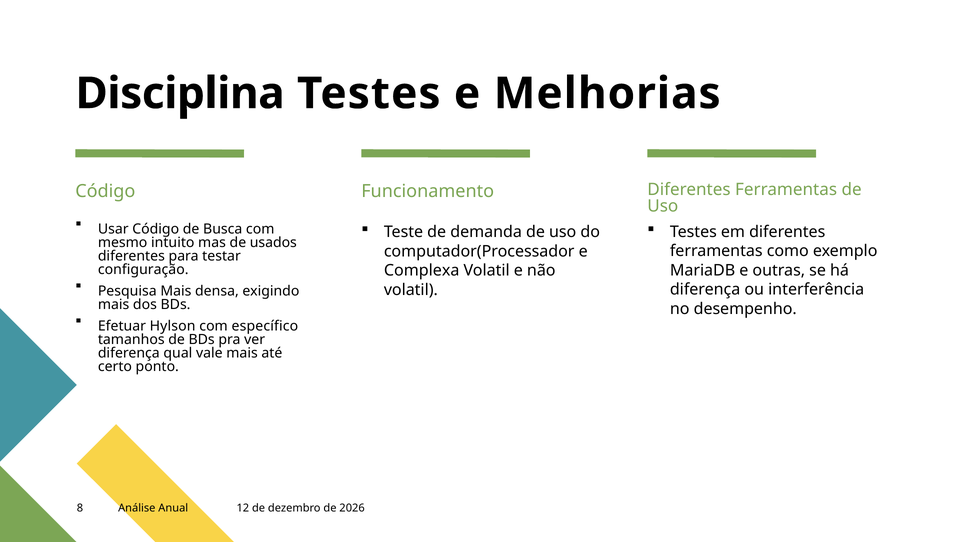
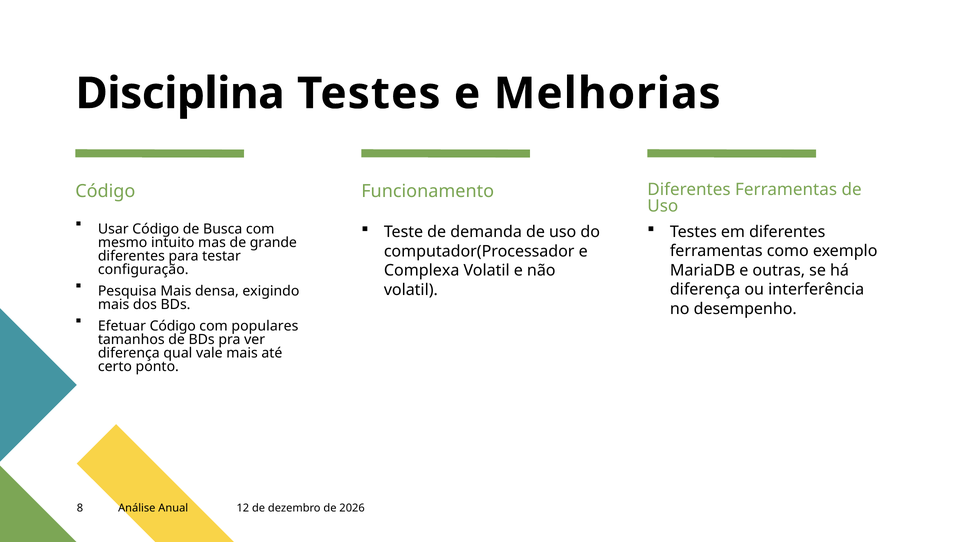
usados: usados -> grande (273, 243)
Efetuar Hylson: Hylson -> Código (173, 326)
específico: específico -> populares (265, 326)
